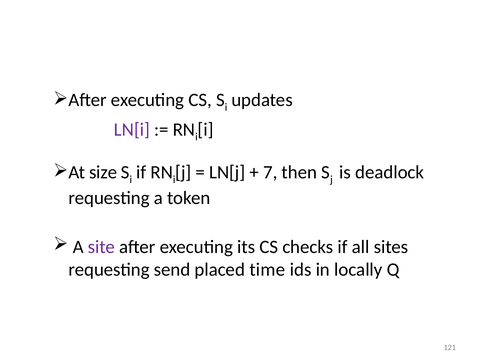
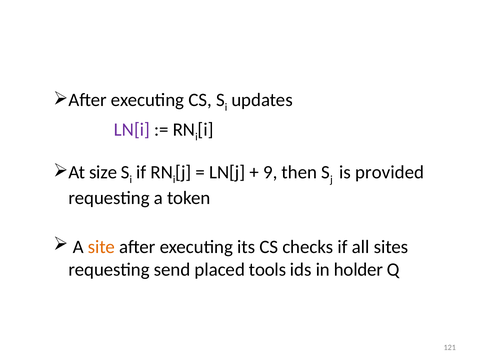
7: 7 -> 9 (270, 172)
deadlock: deadlock -> provided (390, 172)
site colour: purple -> orange (101, 247)
time: time -> tools (267, 269)
locally: locally -> holder (358, 269)
